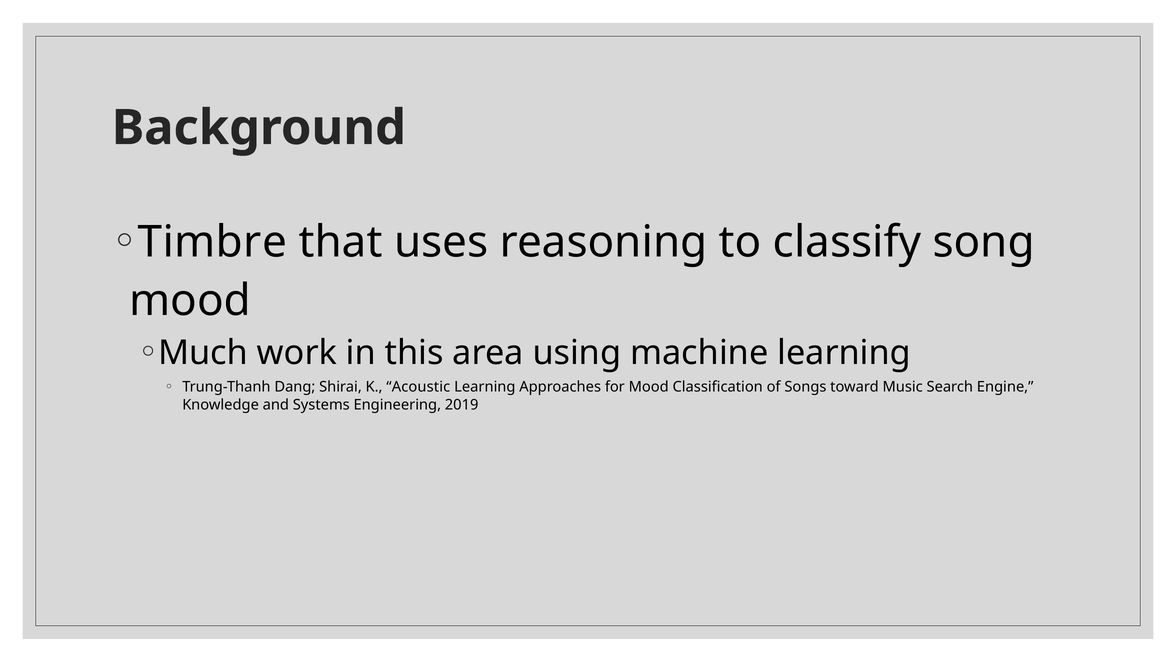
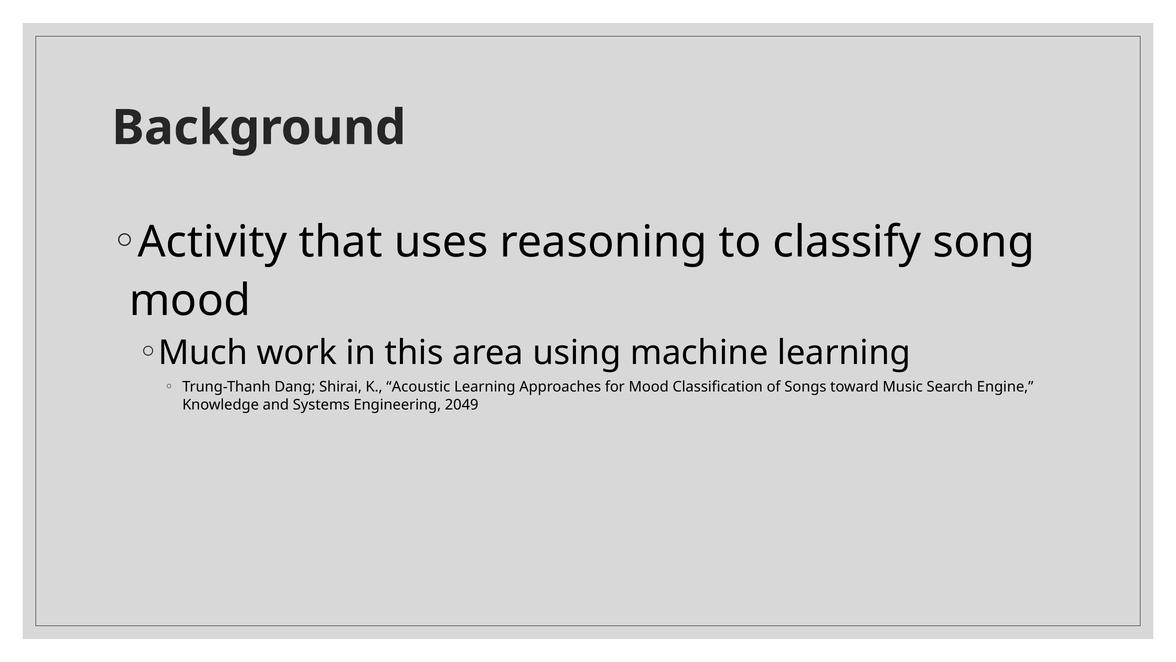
Timbre: Timbre -> Activity (212, 242)
2019: 2019 -> 2049 (462, 404)
